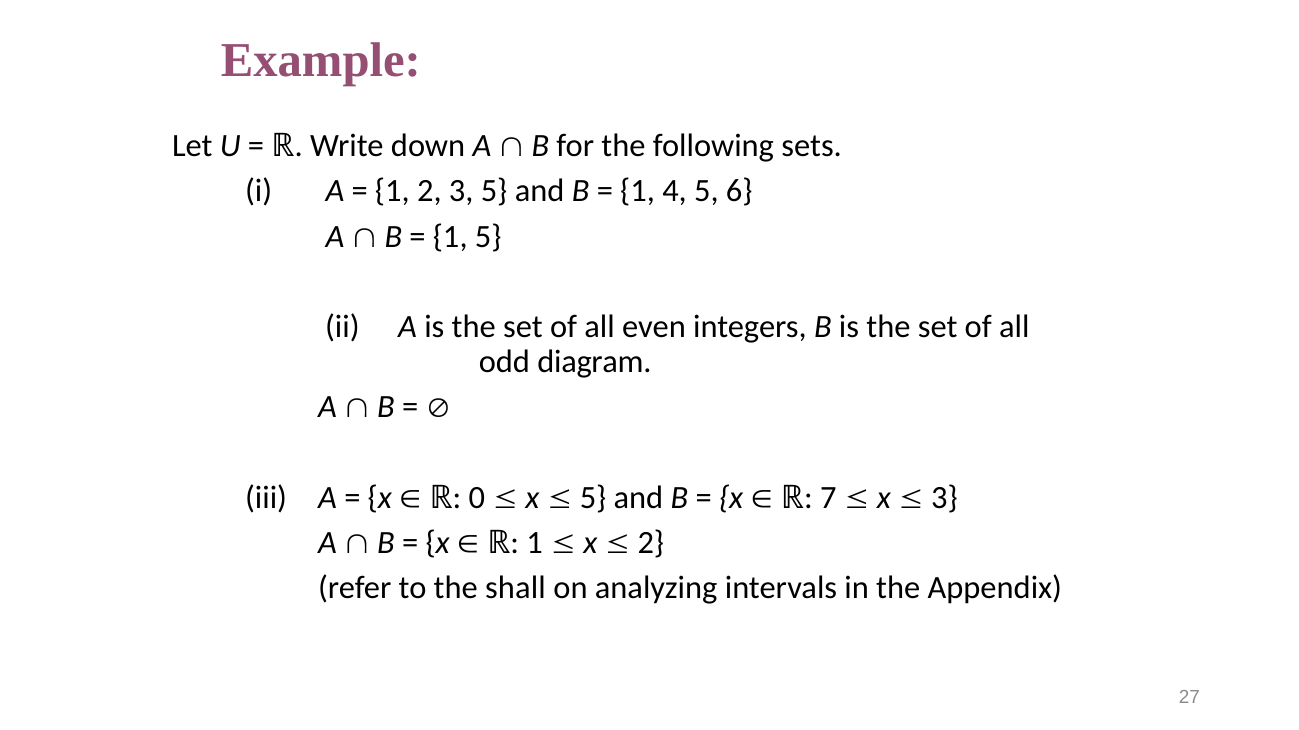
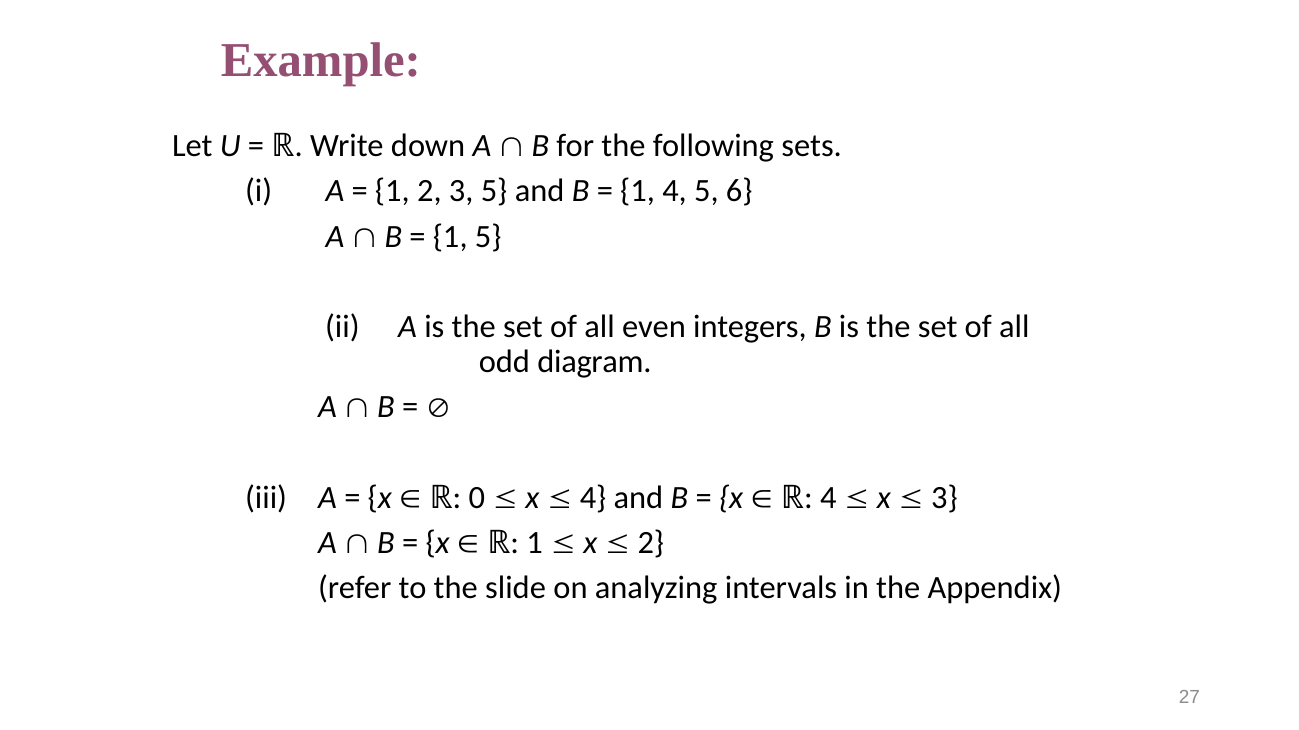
5: 5 -> 4 (593, 498)
7: 7 -> 4 (828, 498)
shall: shall -> slide (516, 588)
